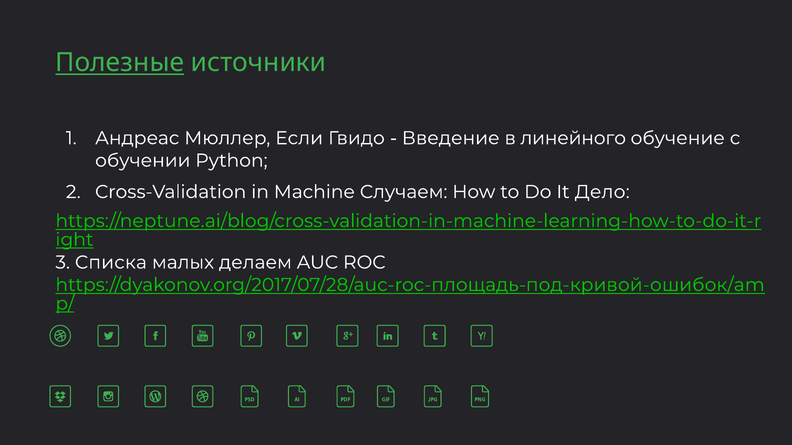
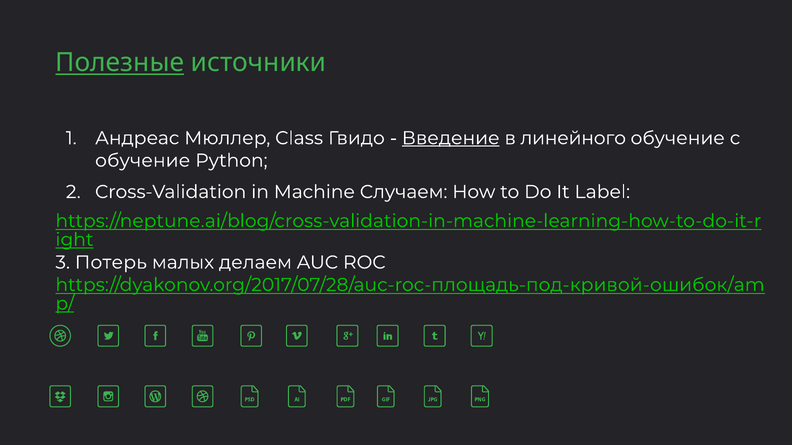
Если: Если -> Class (299, 138)
Введение underline: none -> present (451, 138)
обучении: обучении -> обучение (143, 161)
Дело: Дело -> Label (602, 192)
Списка: Списка -> Потерь (111, 263)
